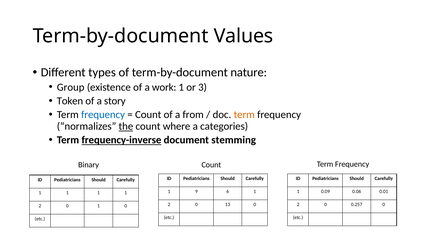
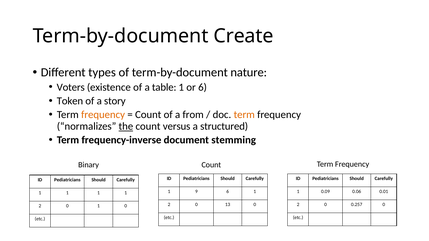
Values: Values -> Create (244, 36)
Group: Group -> Voters (71, 87)
work: work -> table (164, 87)
or 3: 3 -> 6 (203, 87)
frequency colour: blue -> orange (103, 115)
where: where -> versus (177, 126)
categories: categories -> structured (224, 126)
frequency-inverse underline: present -> none (121, 140)
